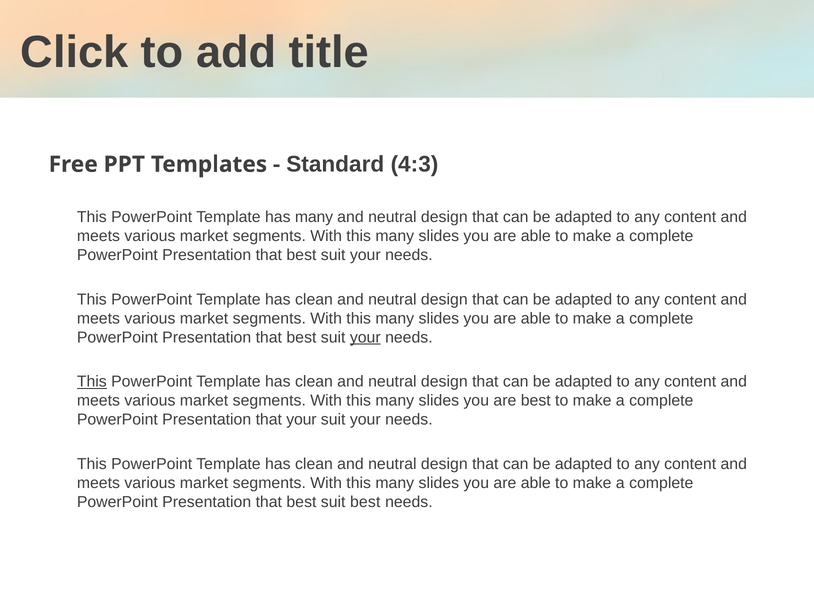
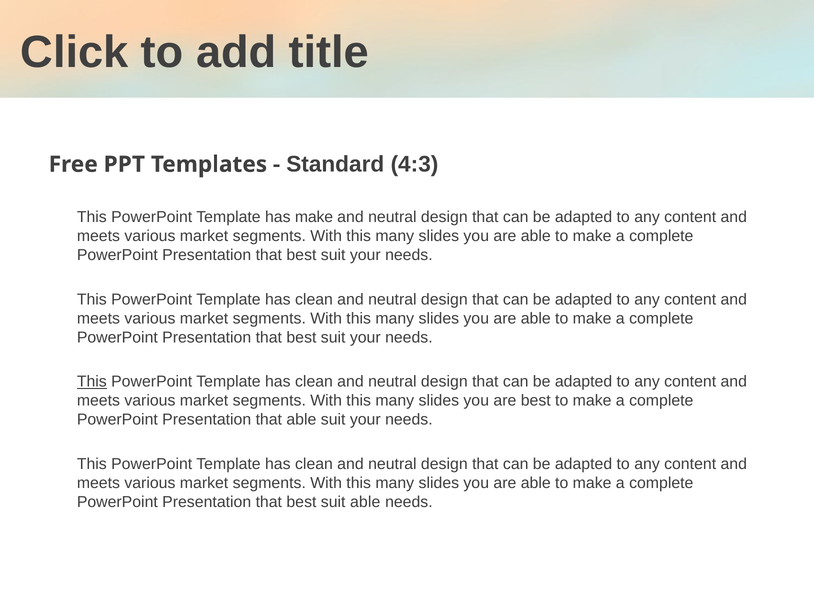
has many: many -> make (314, 217)
your underline: present -> none (365, 338)
that your: your -> able (301, 420)
suit best: best -> able (365, 502)
